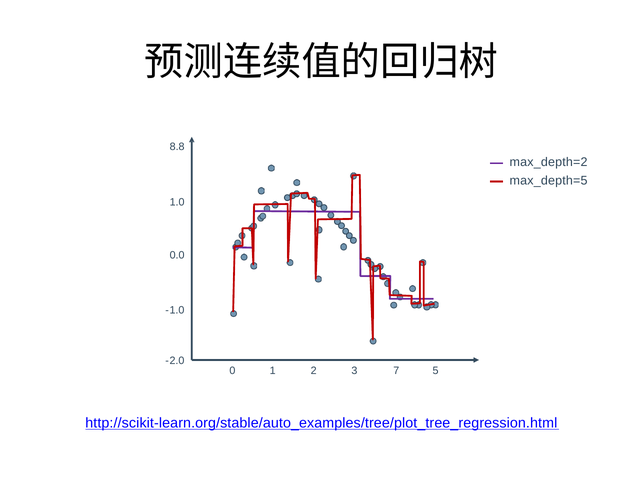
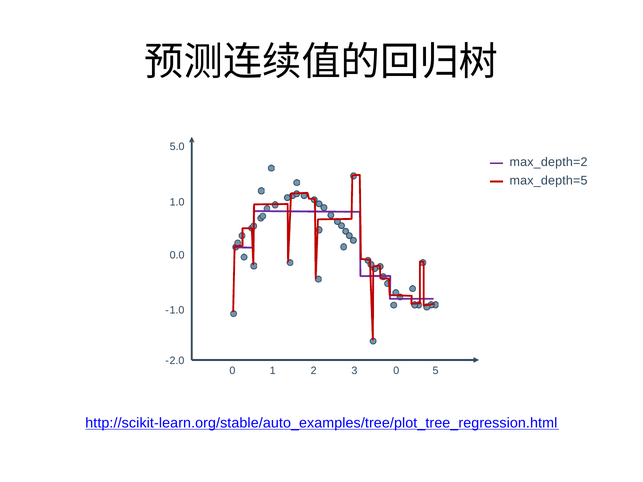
8.8: 8.8 -> 5.0 (177, 147)
3 7: 7 -> 0 (396, 371)
